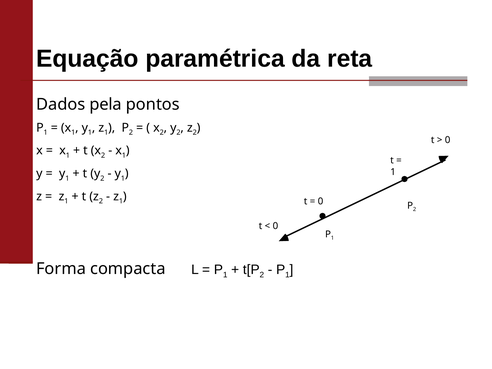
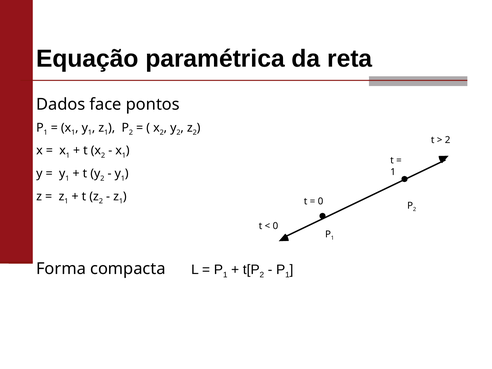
pela: pela -> face (106, 105)
0: 0 -> 2 (448, 140)
